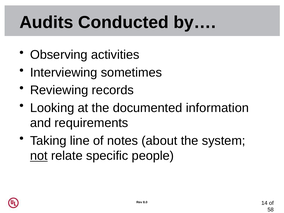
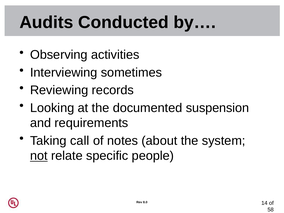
information: information -> suspension (217, 108)
line: line -> call (80, 141)
